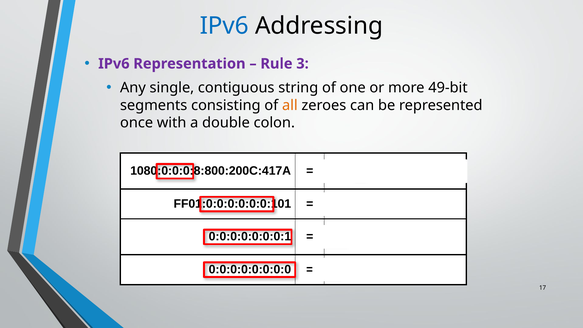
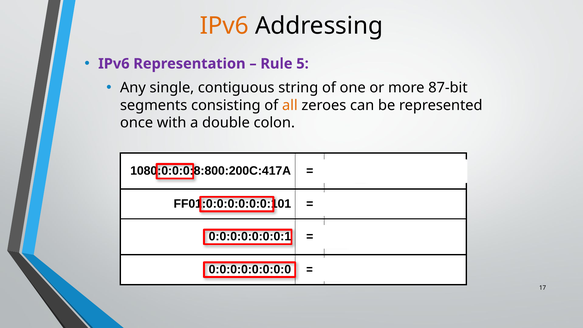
IPv6 colour: blue -> orange (224, 26)
3: 3 -> 5 (303, 64)
49-bit: 49-bit -> 87-bit (448, 88)
